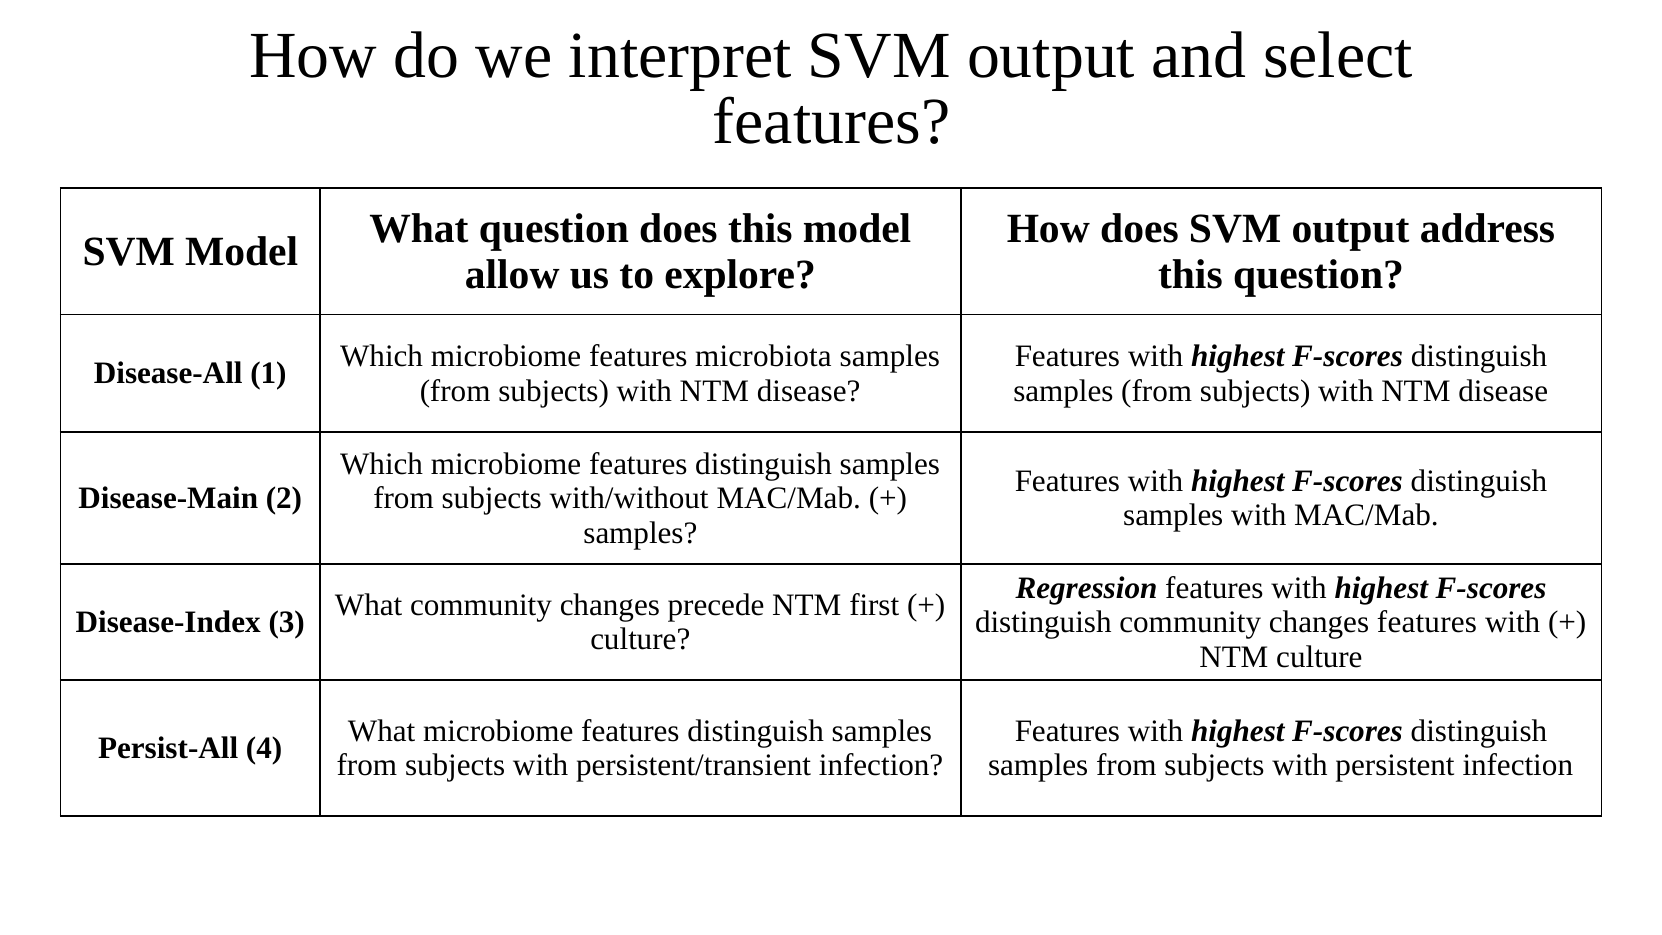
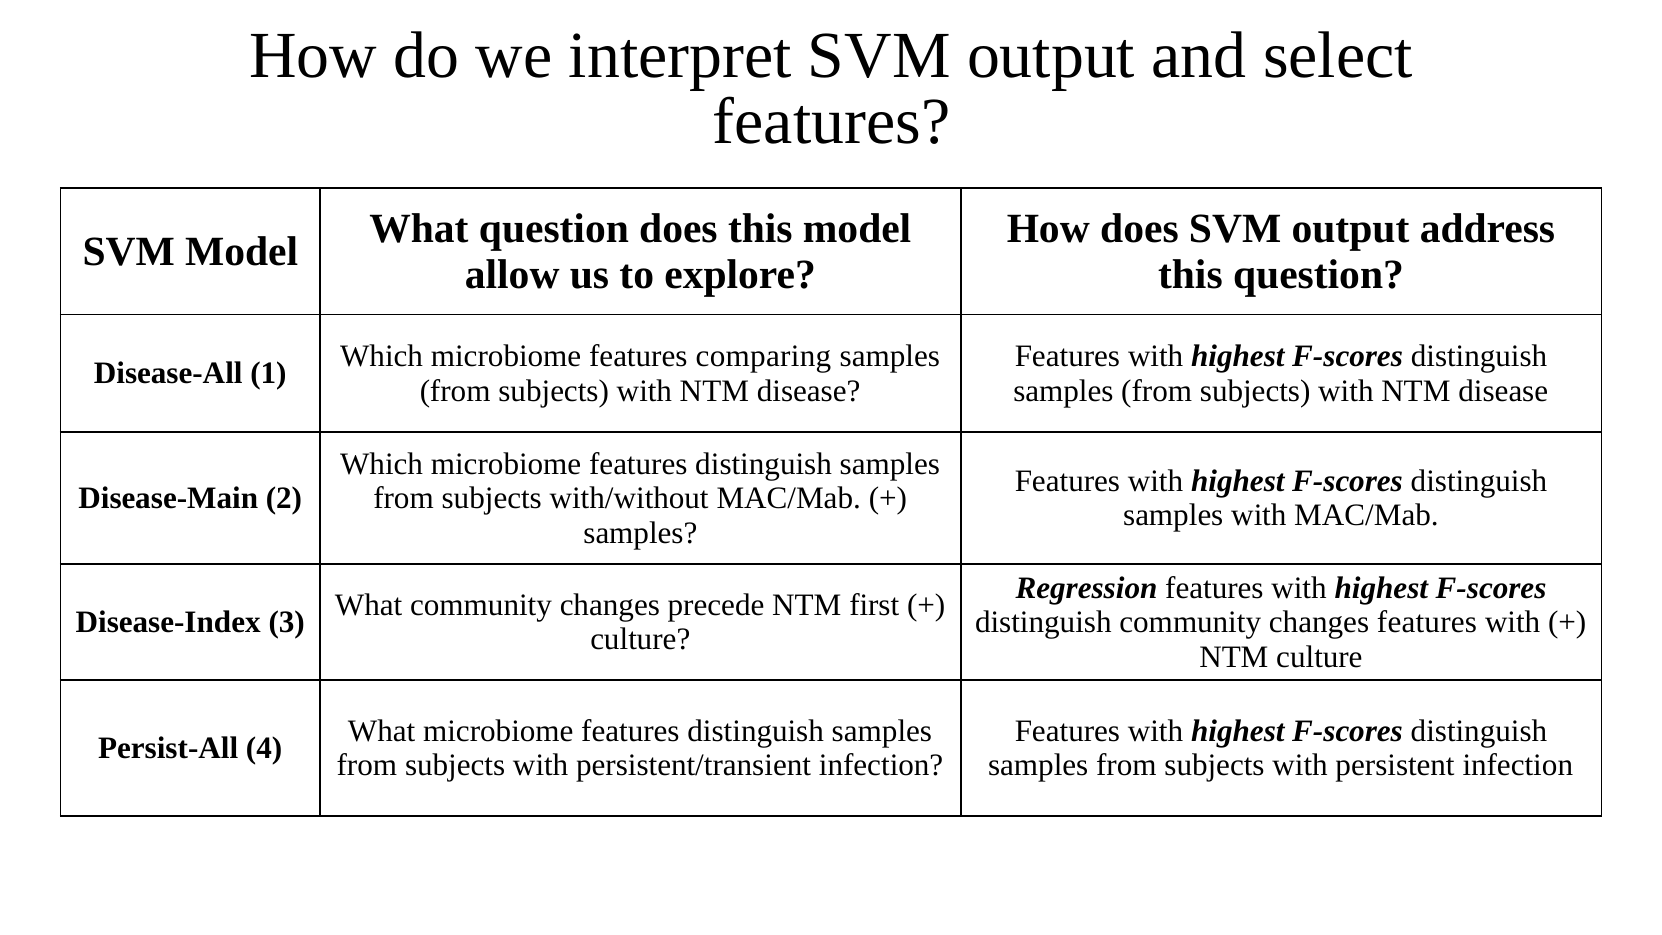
microbiota: microbiota -> comparing (763, 356)
